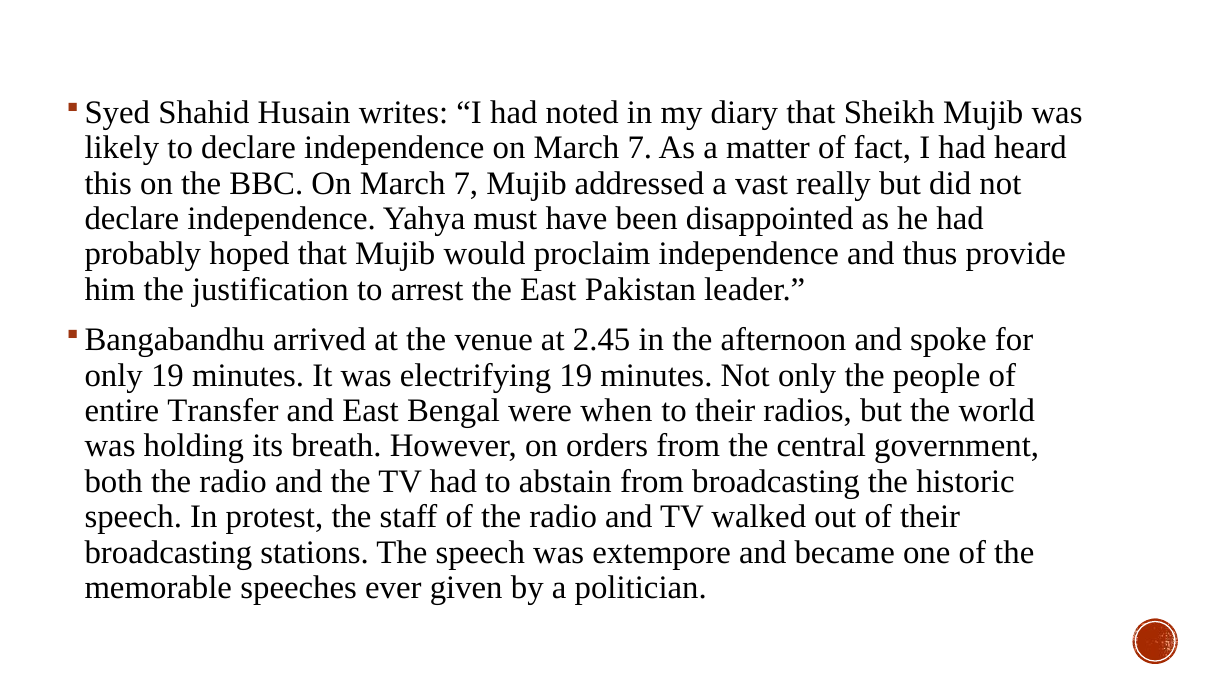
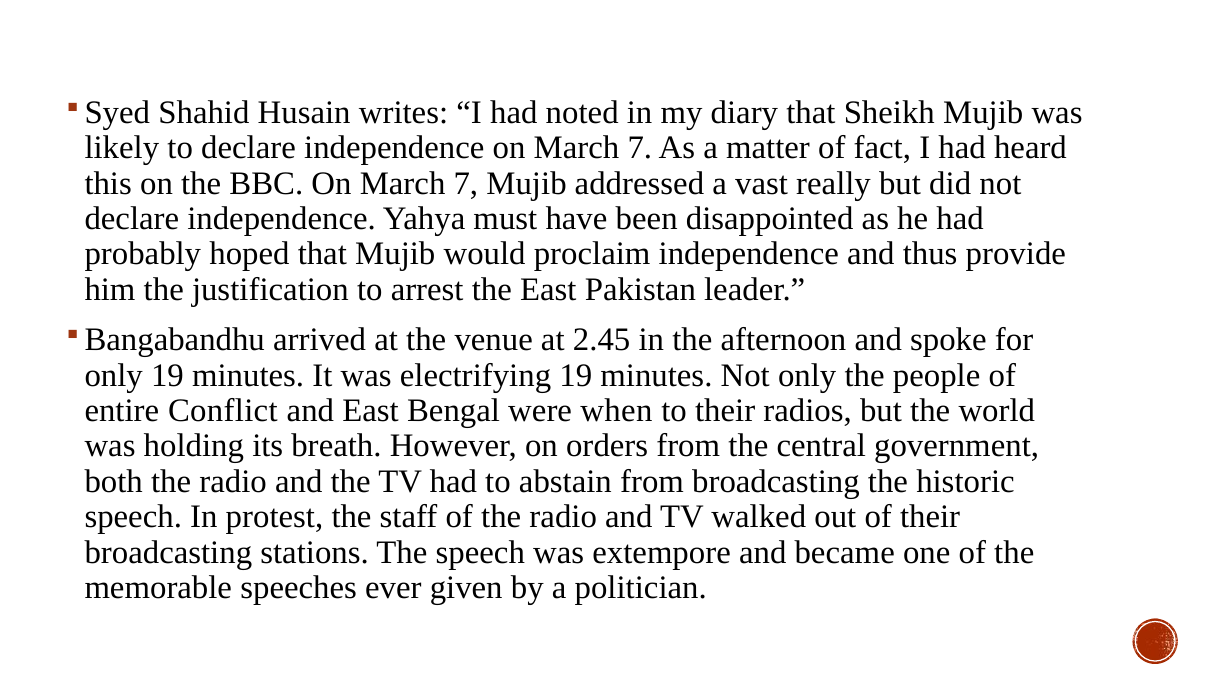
Transfer: Transfer -> Conflict (223, 411)
